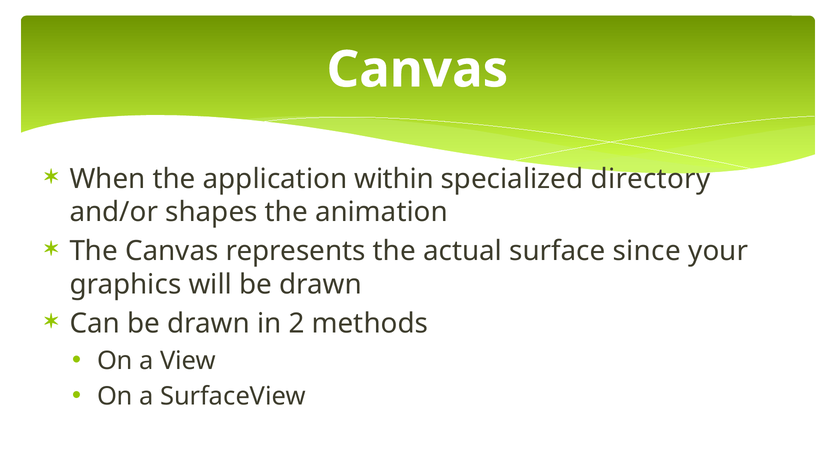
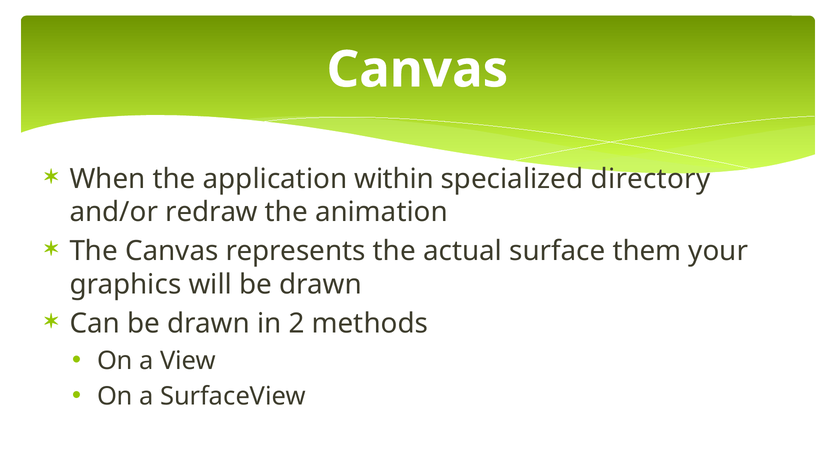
shapes: shapes -> redraw (212, 212)
since: since -> them (647, 251)
